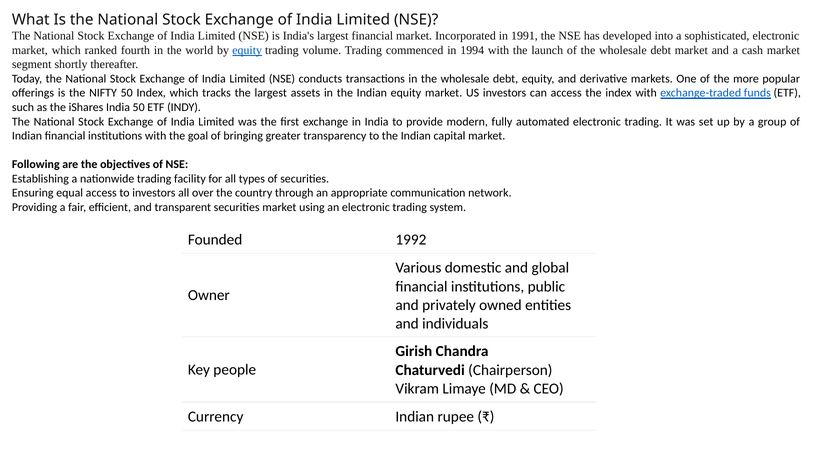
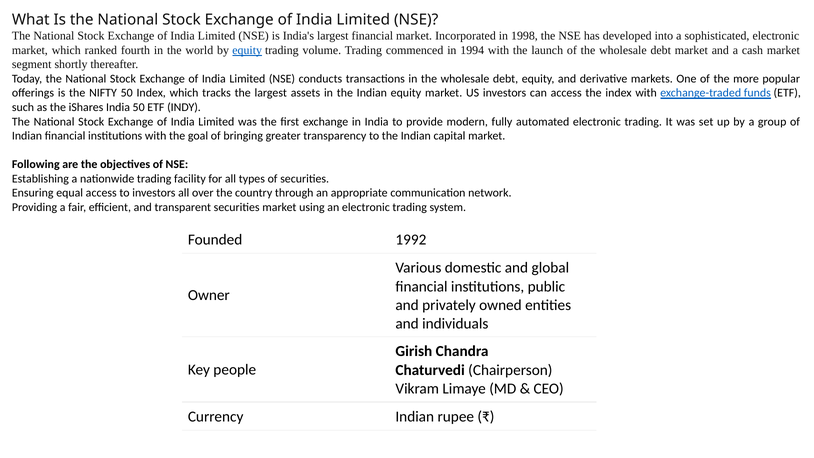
1991: 1991 -> 1998 (524, 36)
